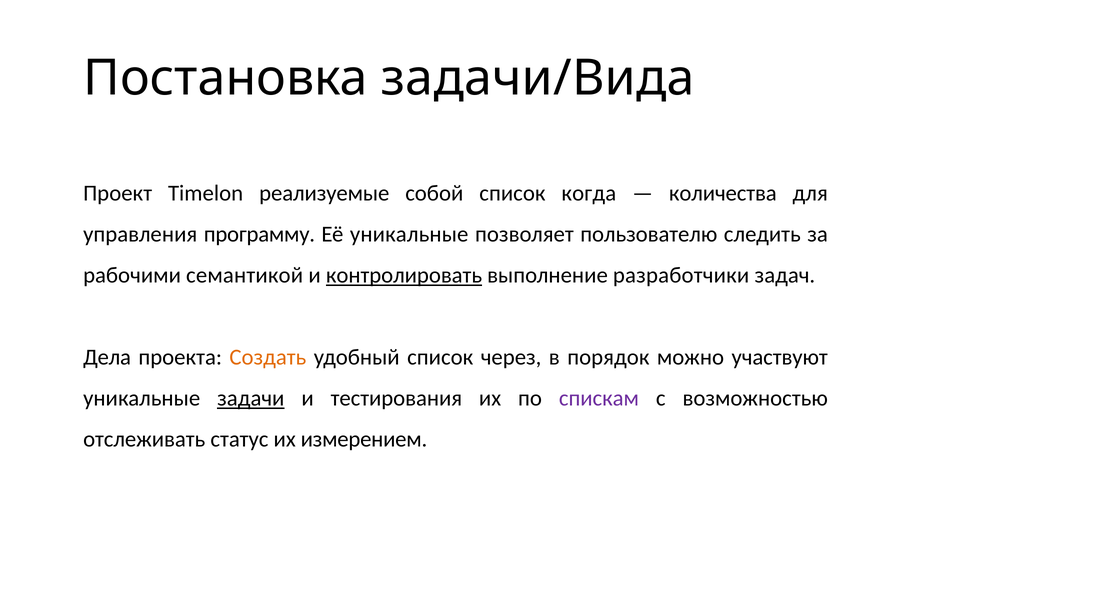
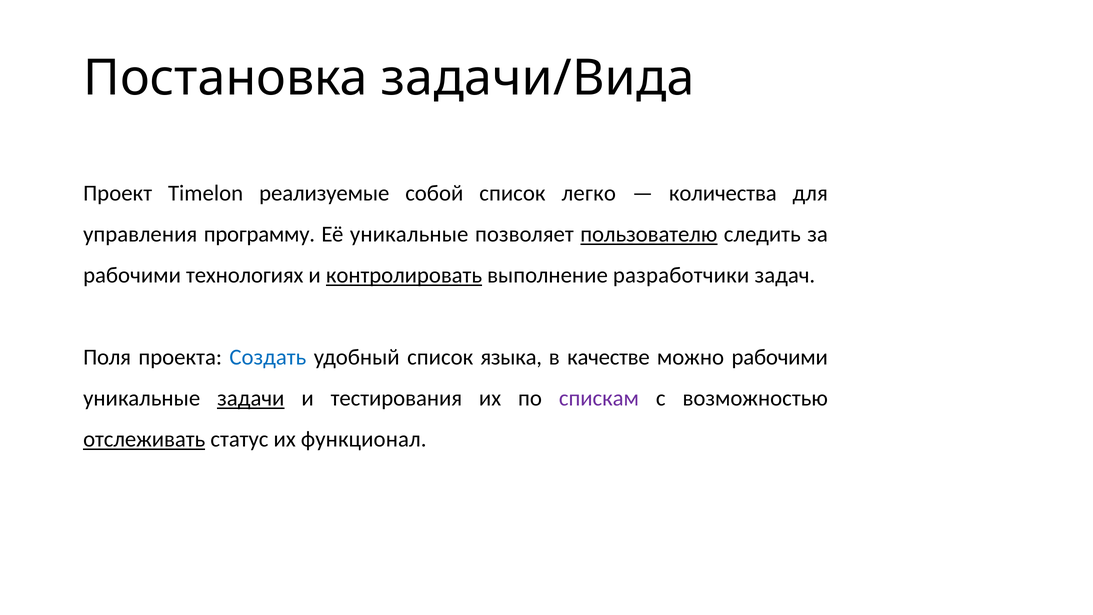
когда: когда -> легко (589, 193)
пользователю underline: none -> present (649, 234)
семантикой: семантикой -> технологиях (245, 275)
Дела: Дела -> Поля (107, 357)
Создать colour: orange -> blue (268, 357)
через: через -> языка (511, 357)
порядок: порядок -> качестве (608, 357)
можно участвуют: участвуют -> рабочими (780, 357)
отслеживать underline: none -> present (144, 439)
измерением: измерением -> функционал (364, 439)
